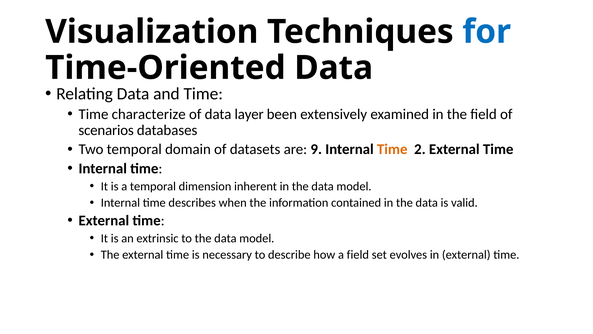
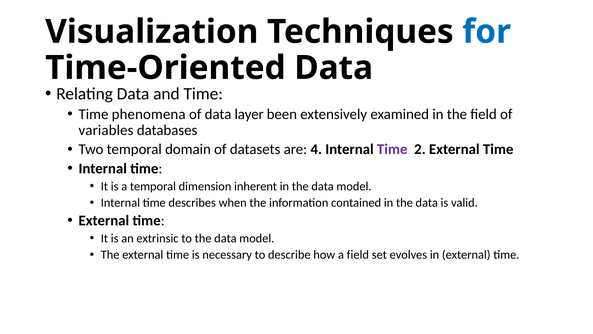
characterize: characterize -> phenomena (149, 114)
scenarios: scenarios -> variables (106, 130)
9: 9 -> 4 (316, 149)
Time colour: orange -> purple (392, 149)
